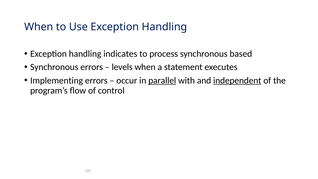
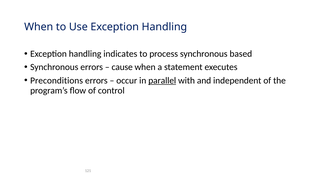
levels: levels -> cause (122, 67)
Implementing: Implementing -> Preconditions (57, 80)
independent underline: present -> none (237, 80)
